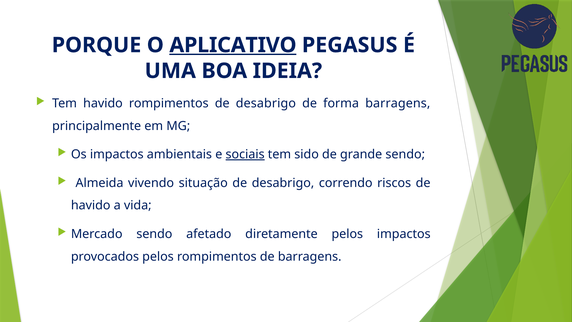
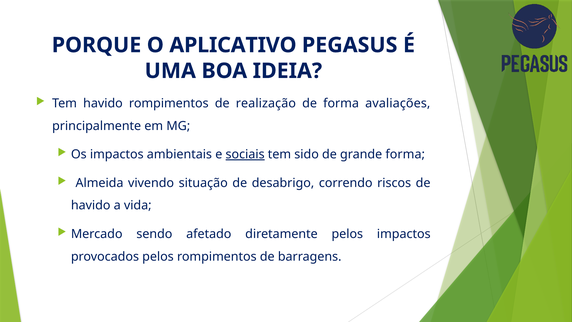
APLICATIVO underline: present -> none (233, 45)
rompimentos de desabrigo: desabrigo -> realização (266, 103)
forma barragens: barragens -> avaliações (398, 103)
grande sendo: sendo -> forma (405, 154)
